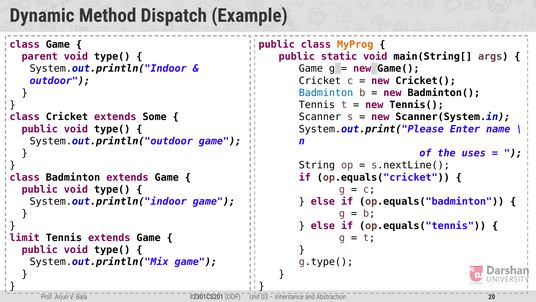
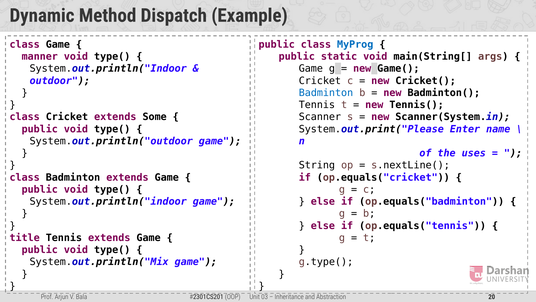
MyProg colour: orange -> blue (355, 44)
parent: parent -> manner (40, 56)
limit: limit -> title (25, 237)
